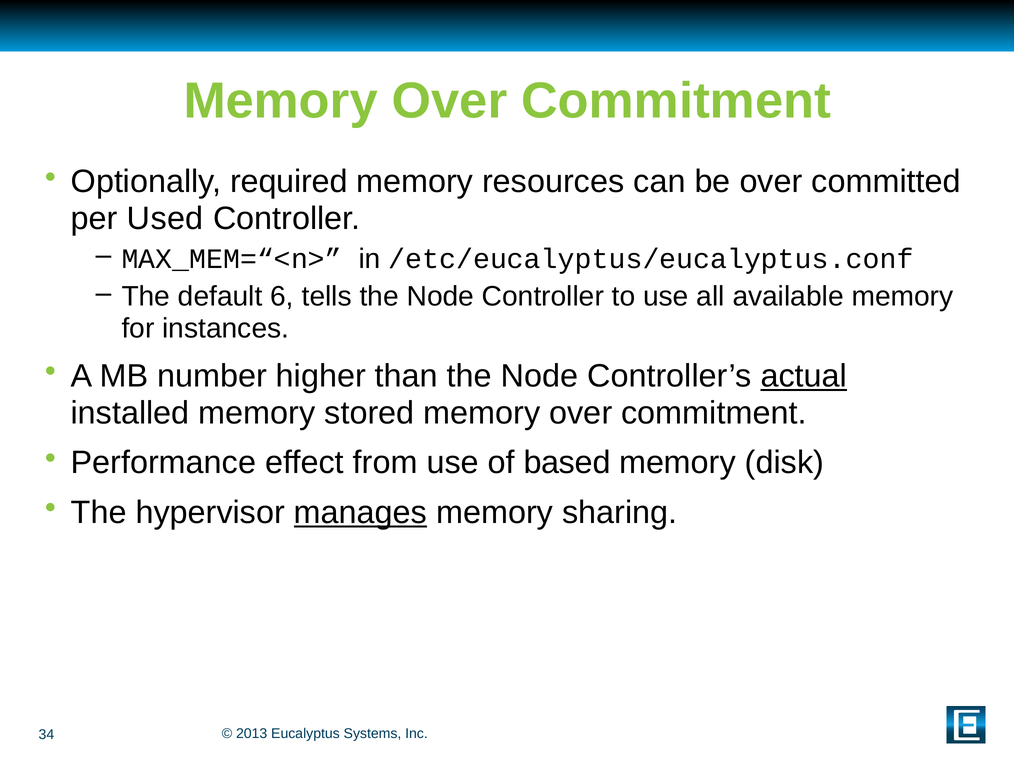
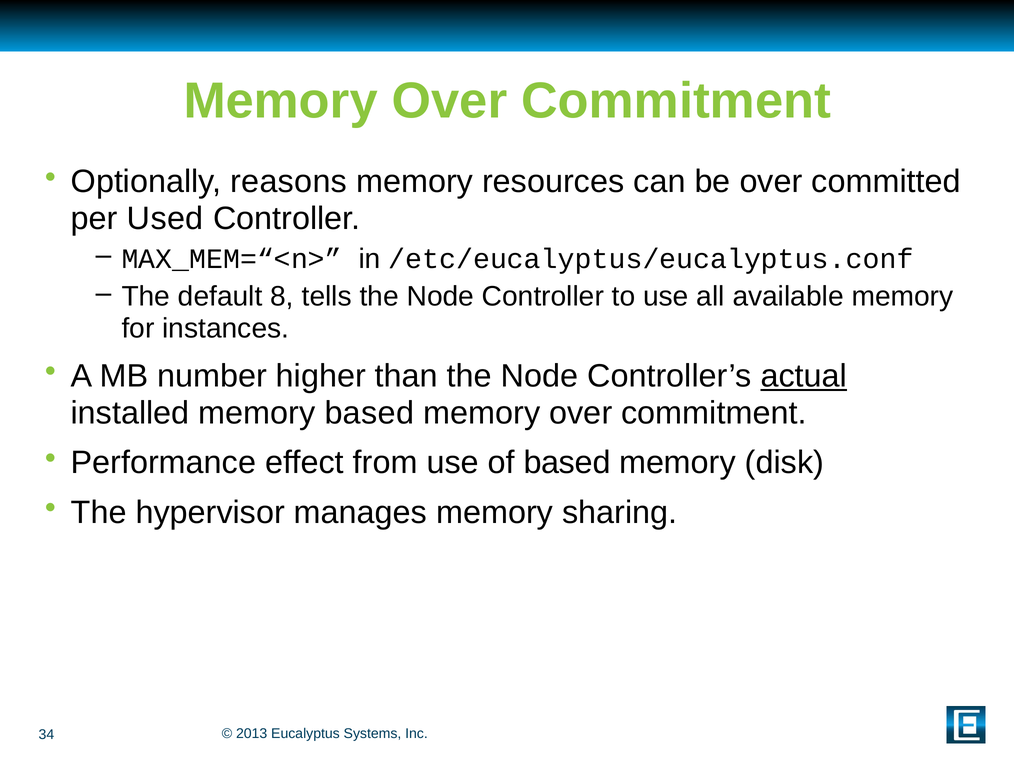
required: required -> reasons (289, 182)
6: 6 -> 8 (282, 297)
memory stored: stored -> based (369, 413)
manages underline: present -> none (361, 513)
